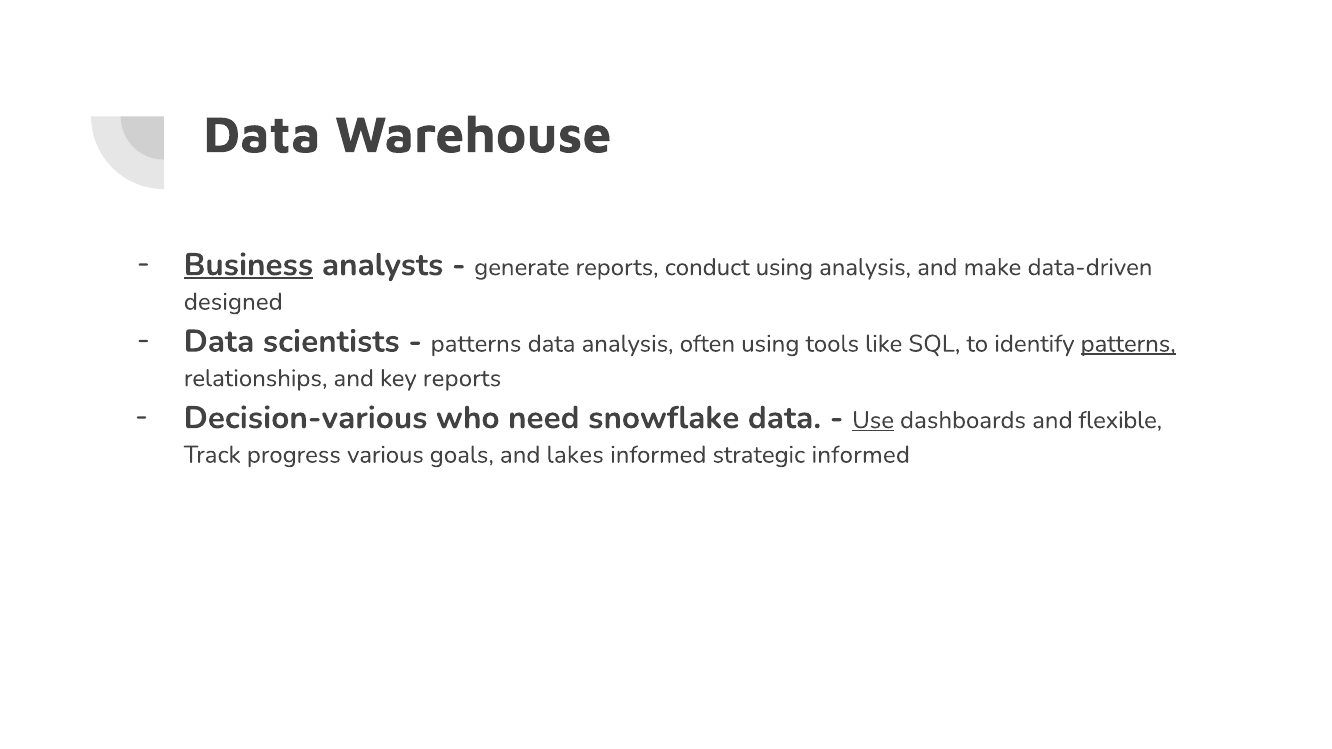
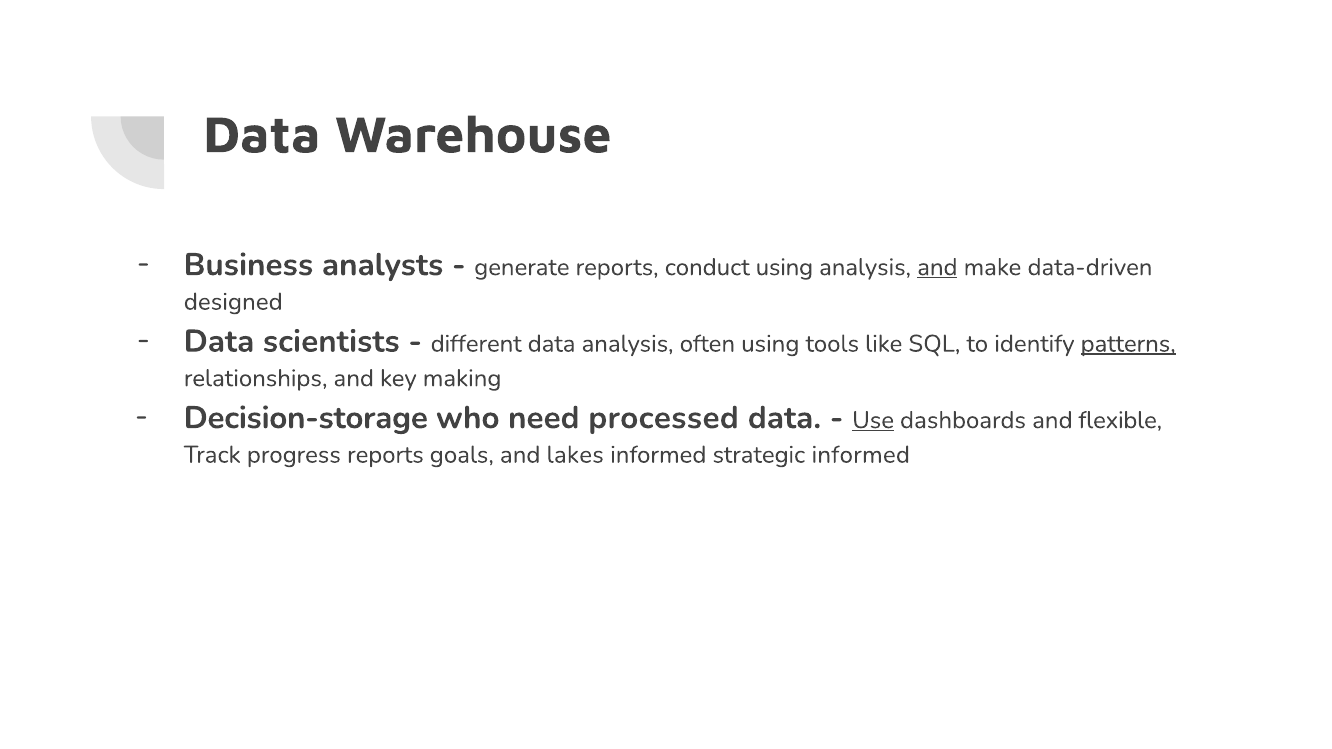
Business underline: present -> none (249, 265)
and underline: none -> present (937, 267)
patterns: patterns -> different (476, 344)
key reports: reports -> making (462, 378)
Decision-various: Decision-various -> Decision-storage (306, 418)
snowflake: snowflake -> processed (664, 418)
progress various: various -> reports (385, 455)
